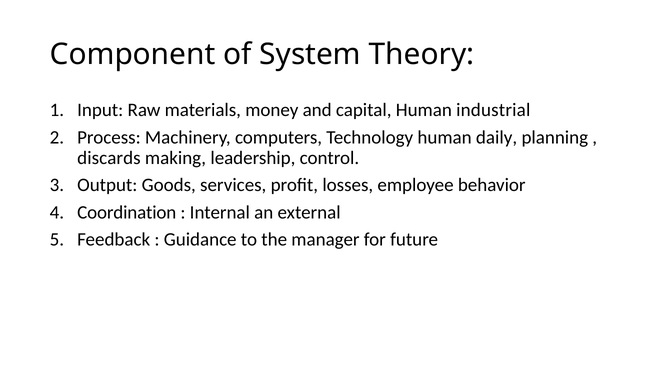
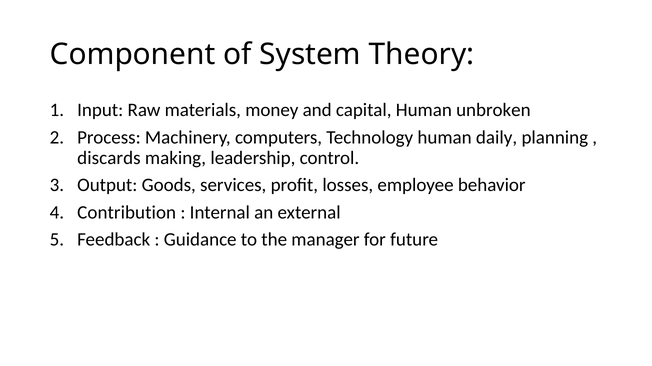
industrial: industrial -> unbroken (493, 110)
Coordination: Coordination -> Contribution (127, 213)
